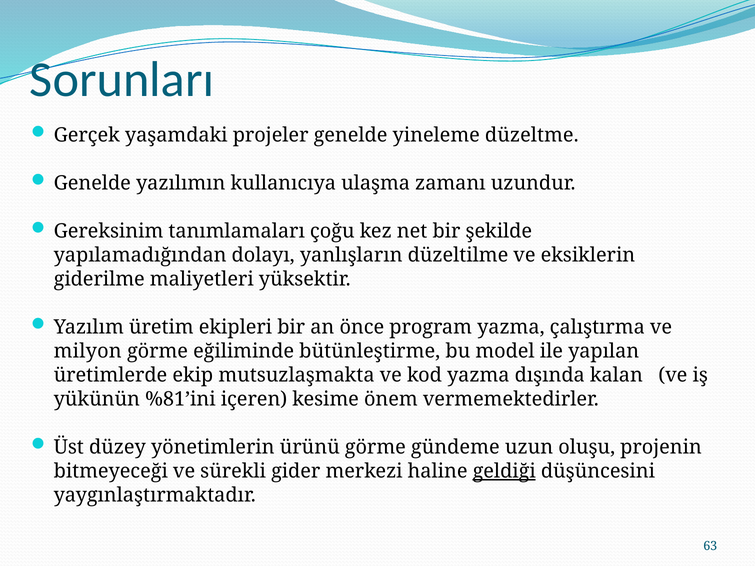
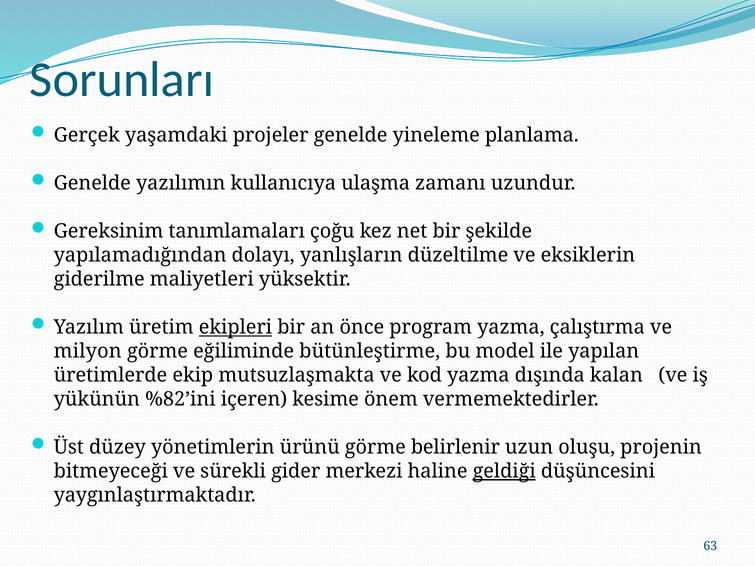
düzeltme: düzeltme -> planlama (532, 135)
ekipleri underline: none -> present (235, 328)
%81’ini: %81’ini -> %82’ini (180, 399)
gündeme: gündeme -> belirlenir (455, 447)
